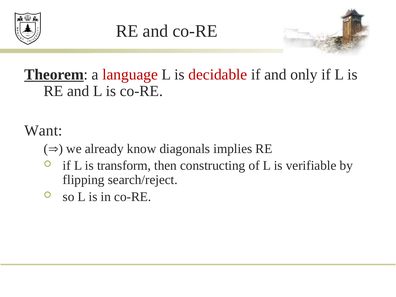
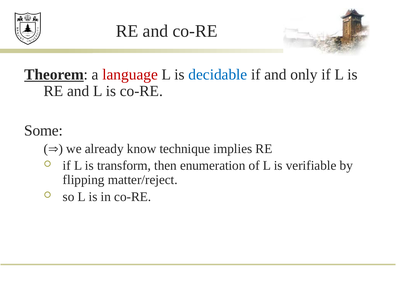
decidable colour: red -> blue (218, 74)
Want: Want -> Some (44, 131)
diagonals: diagonals -> technique (185, 149)
constructing: constructing -> enumeration (213, 166)
search/reject: search/reject -> matter/reject (143, 180)
